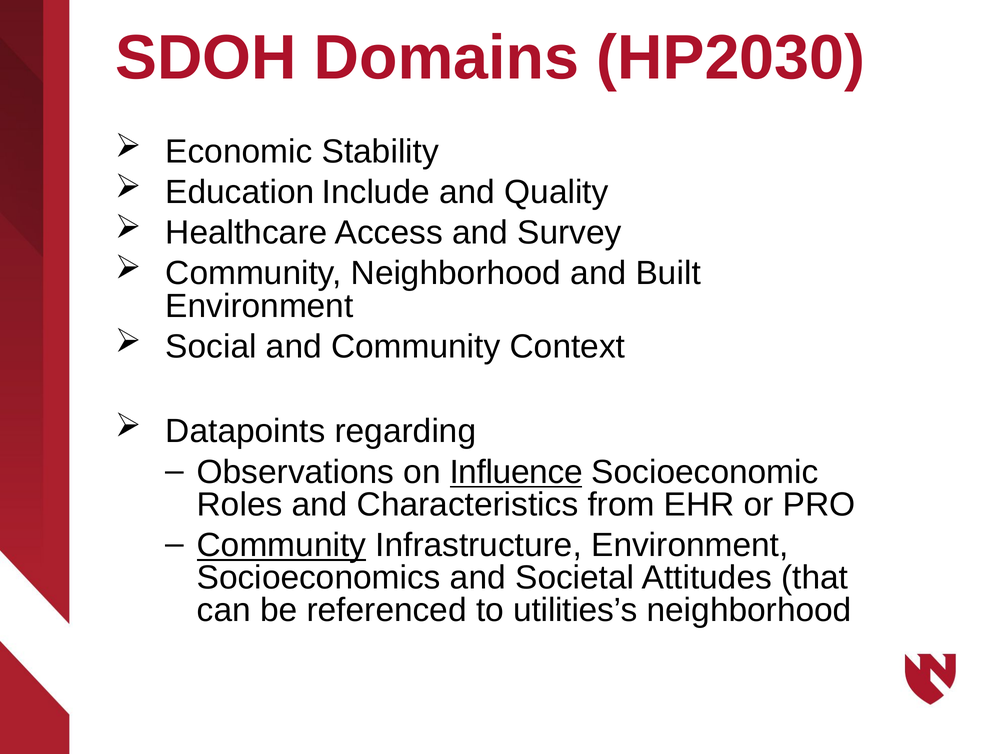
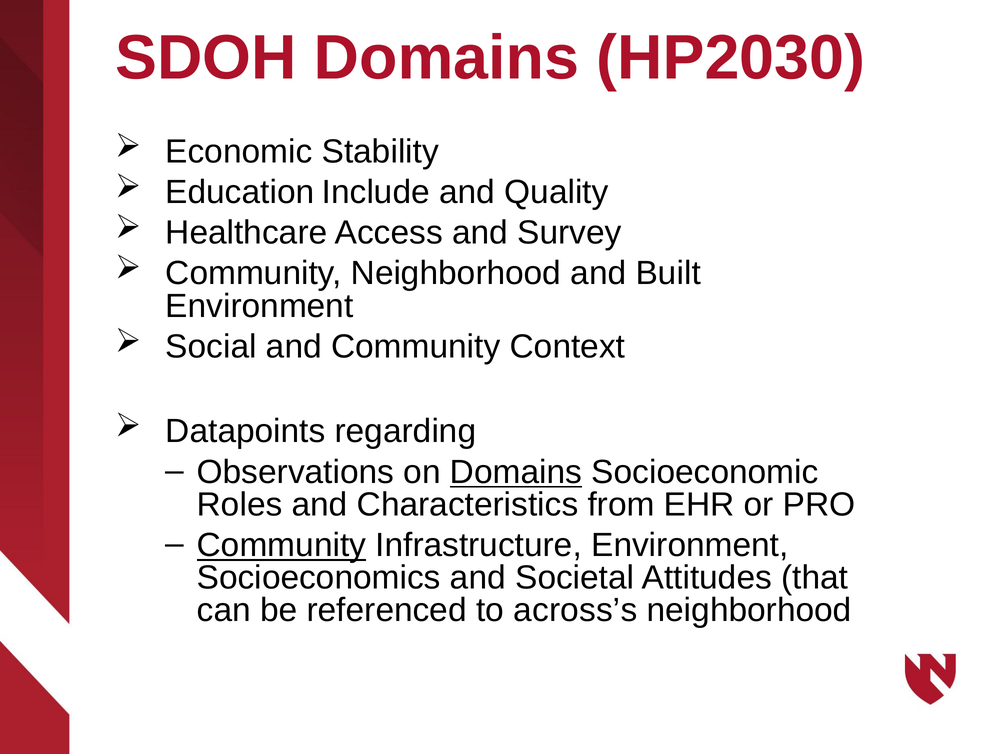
on Influence: Influence -> Domains (516, 472)
utilities’s: utilities’s -> across’s (575, 610)
